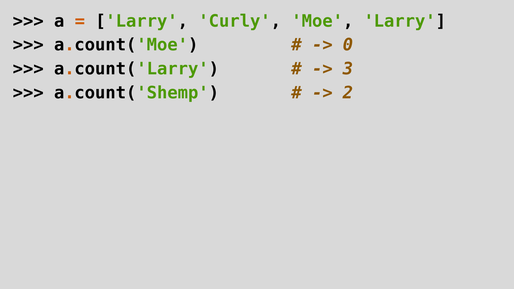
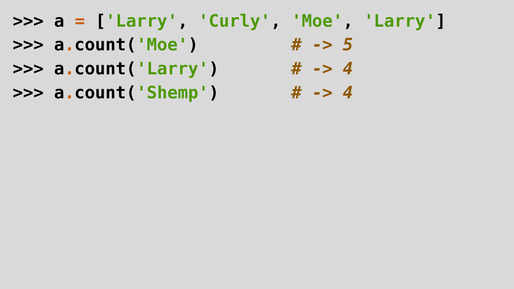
0: 0 -> 5 (348, 45)
3: 3 -> 4 (348, 69)
2: 2 -> 4 (348, 93)
